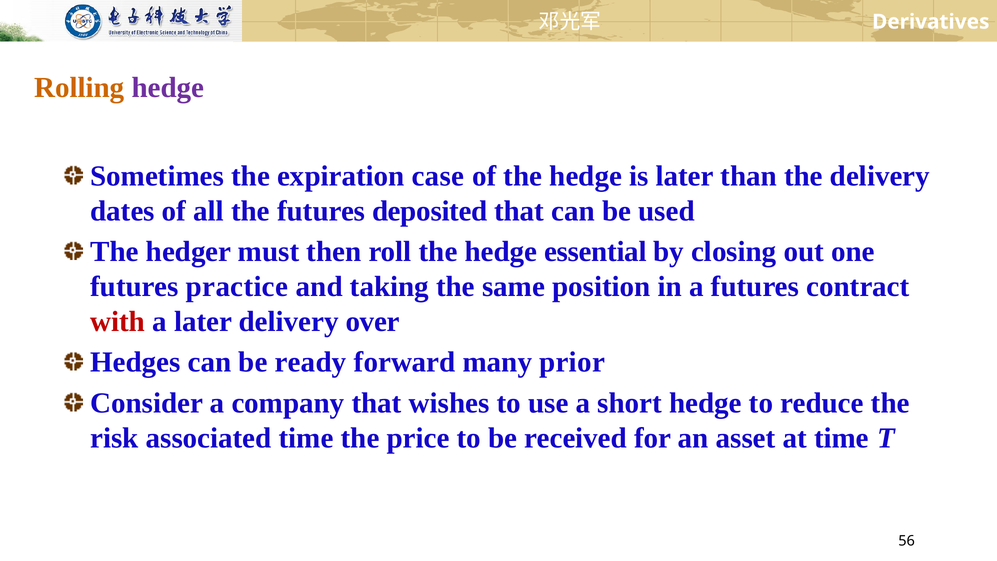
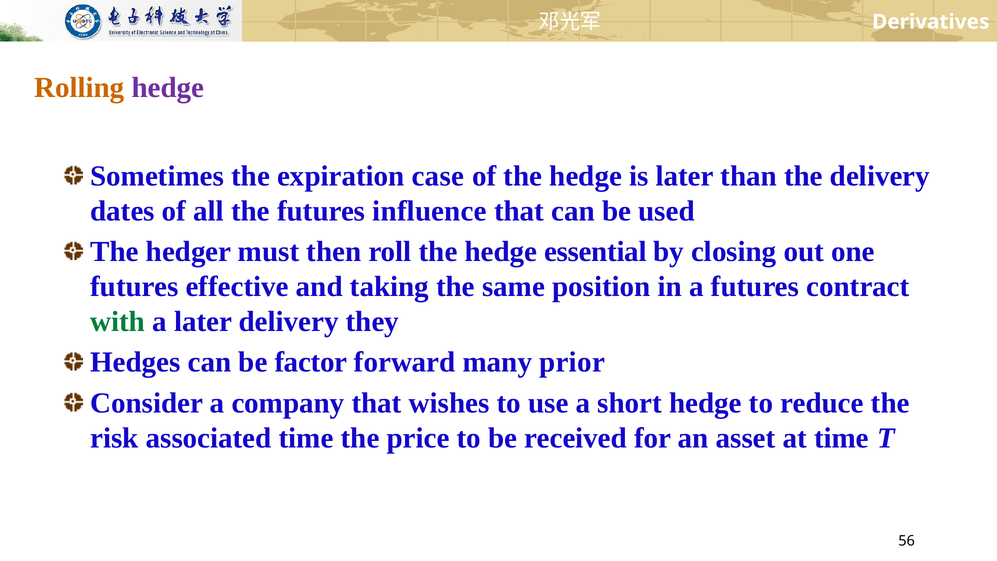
deposited: deposited -> influence (430, 211)
practice: practice -> effective (237, 287)
with colour: red -> green (118, 321)
over: over -> they (372, 321)
ready: ready -> factor (311, 362)
